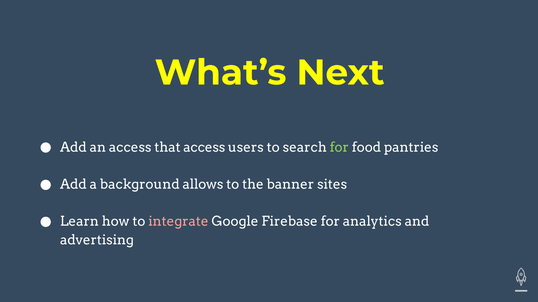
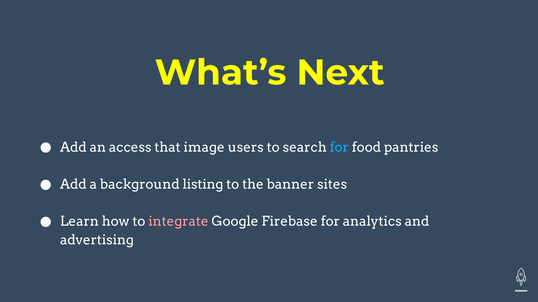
that access: access -> image (204, 148)
for colour: light green -> light blue (339, 148)
allows: allows -> listing (203, 185)
